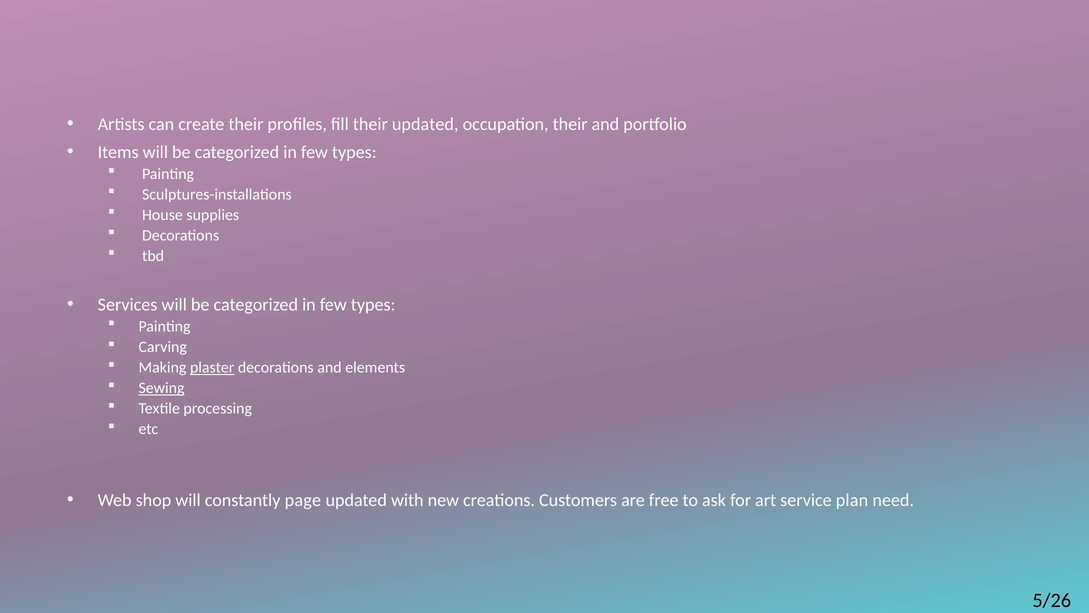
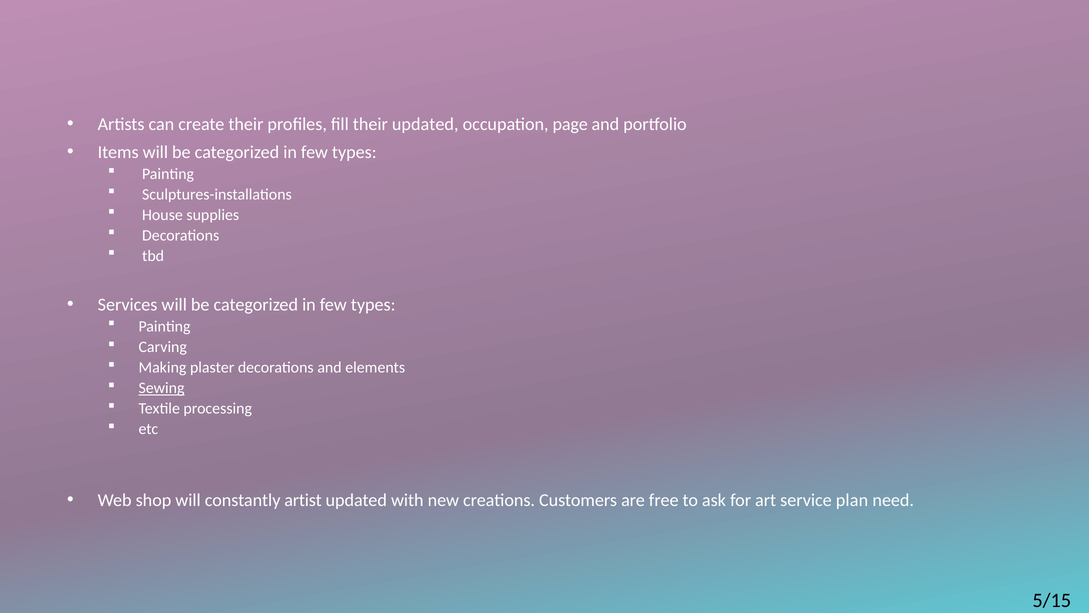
occupation their: their -> page (570, 124)
plaster underline: present -> none (212, 367)
page: page -> artist (303, 500)
5/26: 5/26 -> 5/15 (1052, 600)
